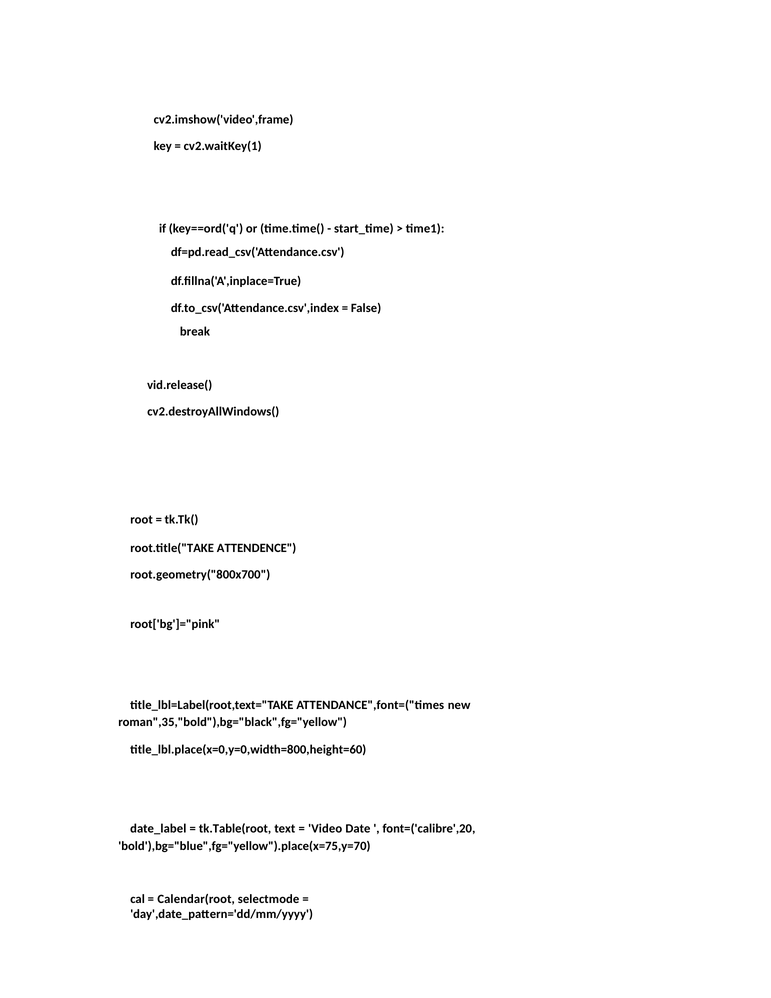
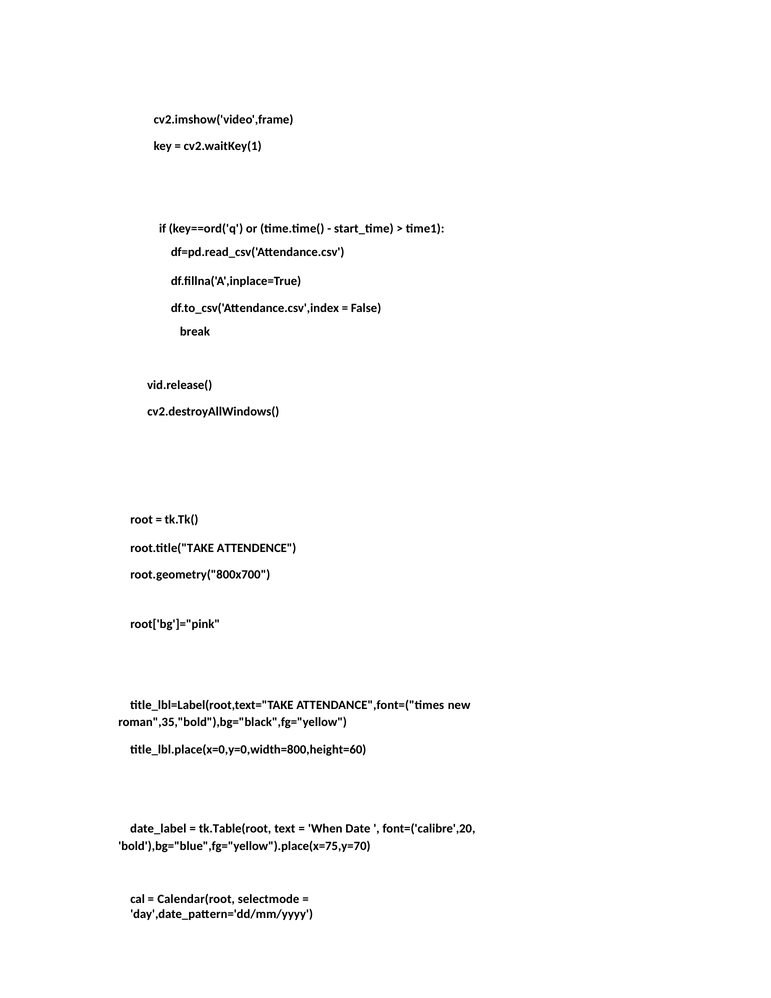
Video: Video -> When (325, 829)
